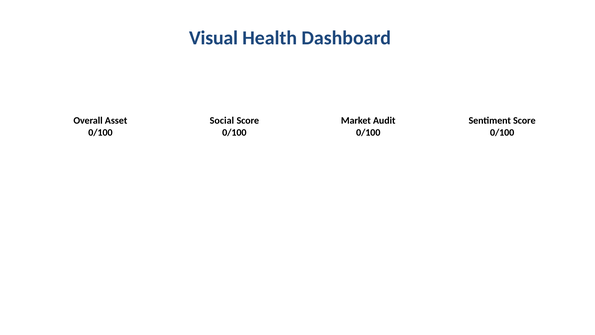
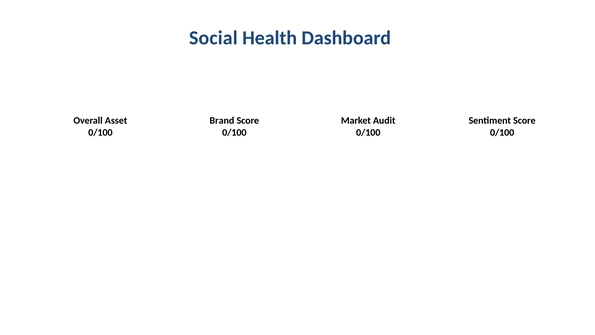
Visual: Visual -> Social (213, 38)
Social: Social -> Brand (222, 120)
